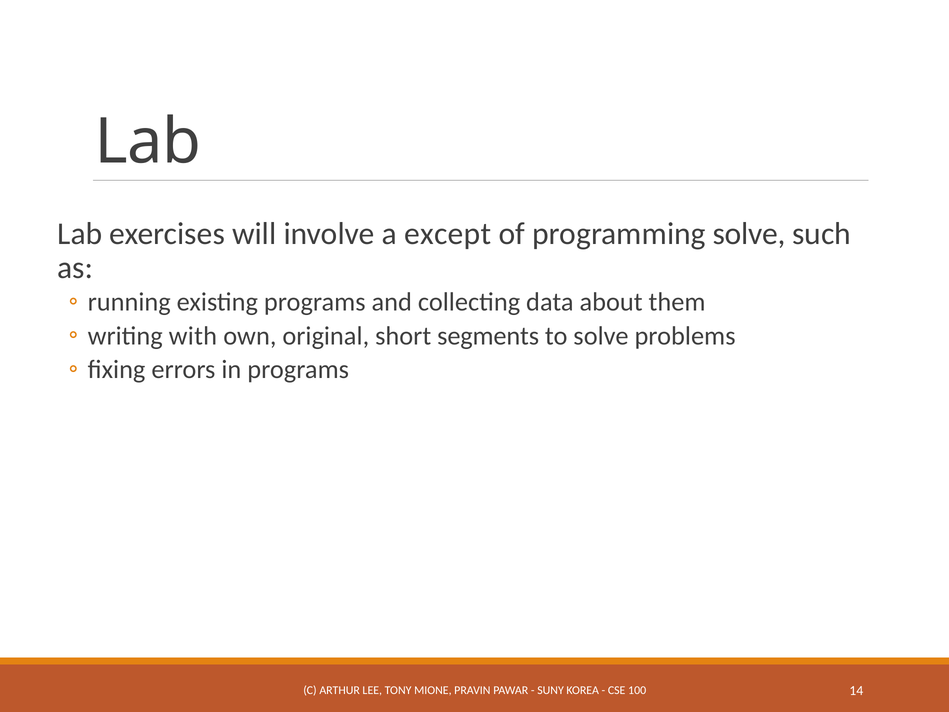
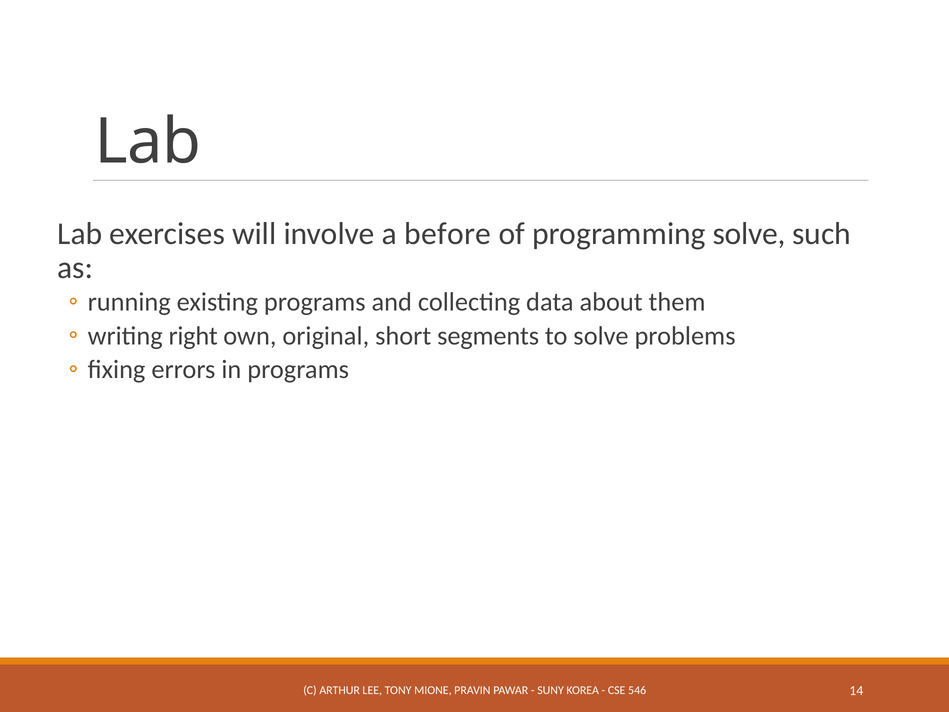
except: except -> before (448, 234)
with: with -> right (193, 336)
100: 100 -> 546 (637, 690)
